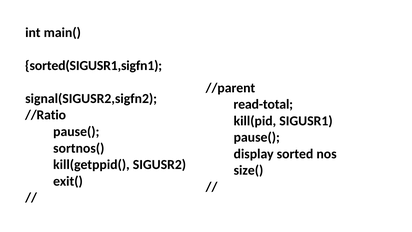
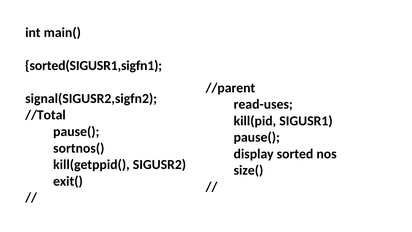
read-total: read-total -> read-uses (263, 104)
//Ratio: //Ratio -> //Total (45, 115)
